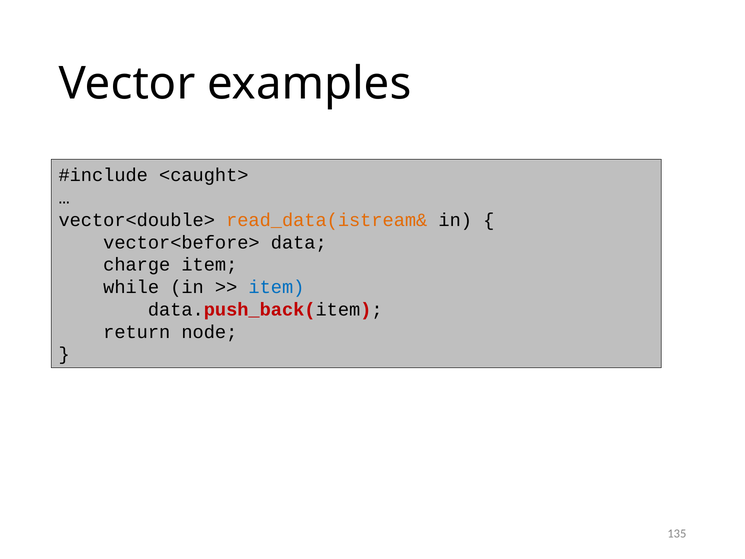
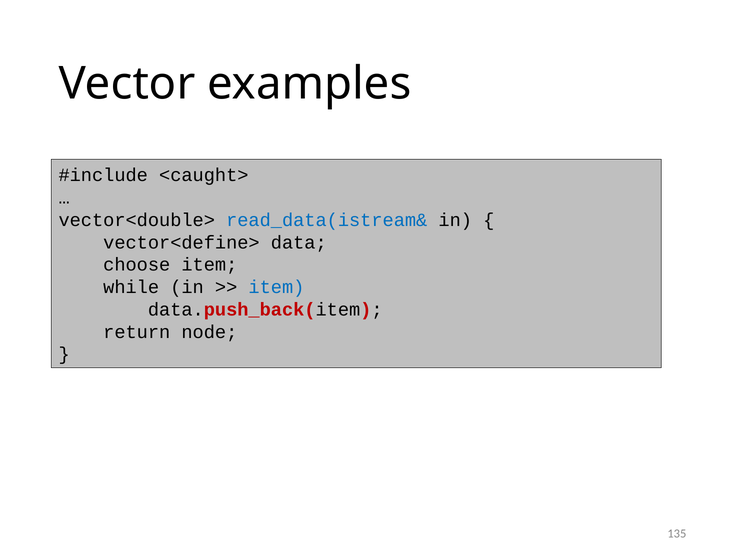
read_data(istream& colour: orange -> blue (327, 220)
vector<before>: vector<before> -> vector<define> (181, 242)
charge: charge -> choose (137, 265)
